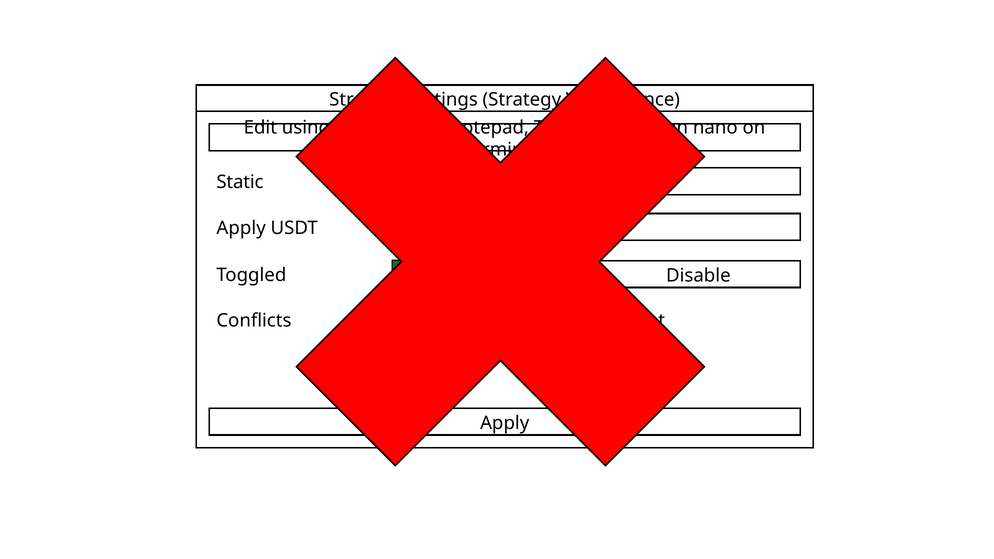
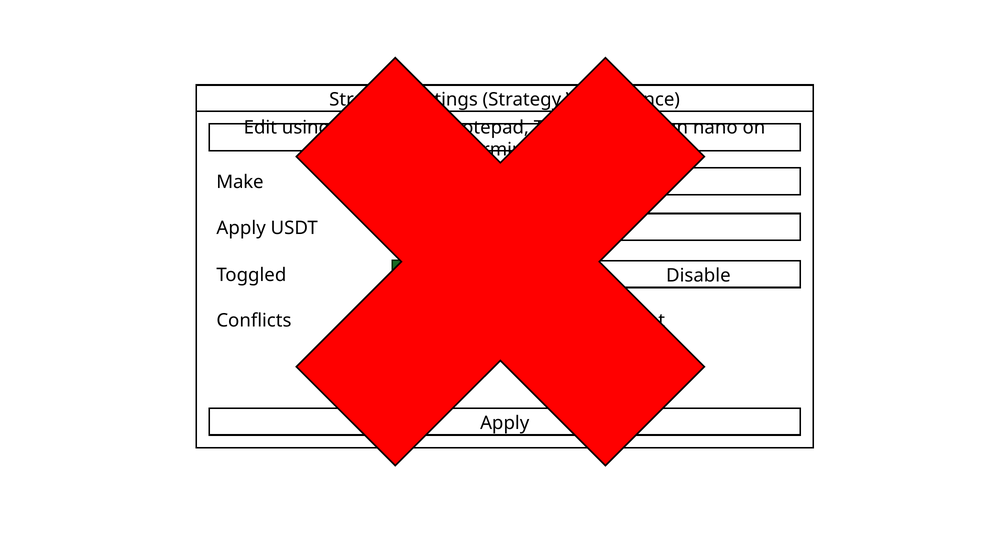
Static: Static -> Make (240, 182)
